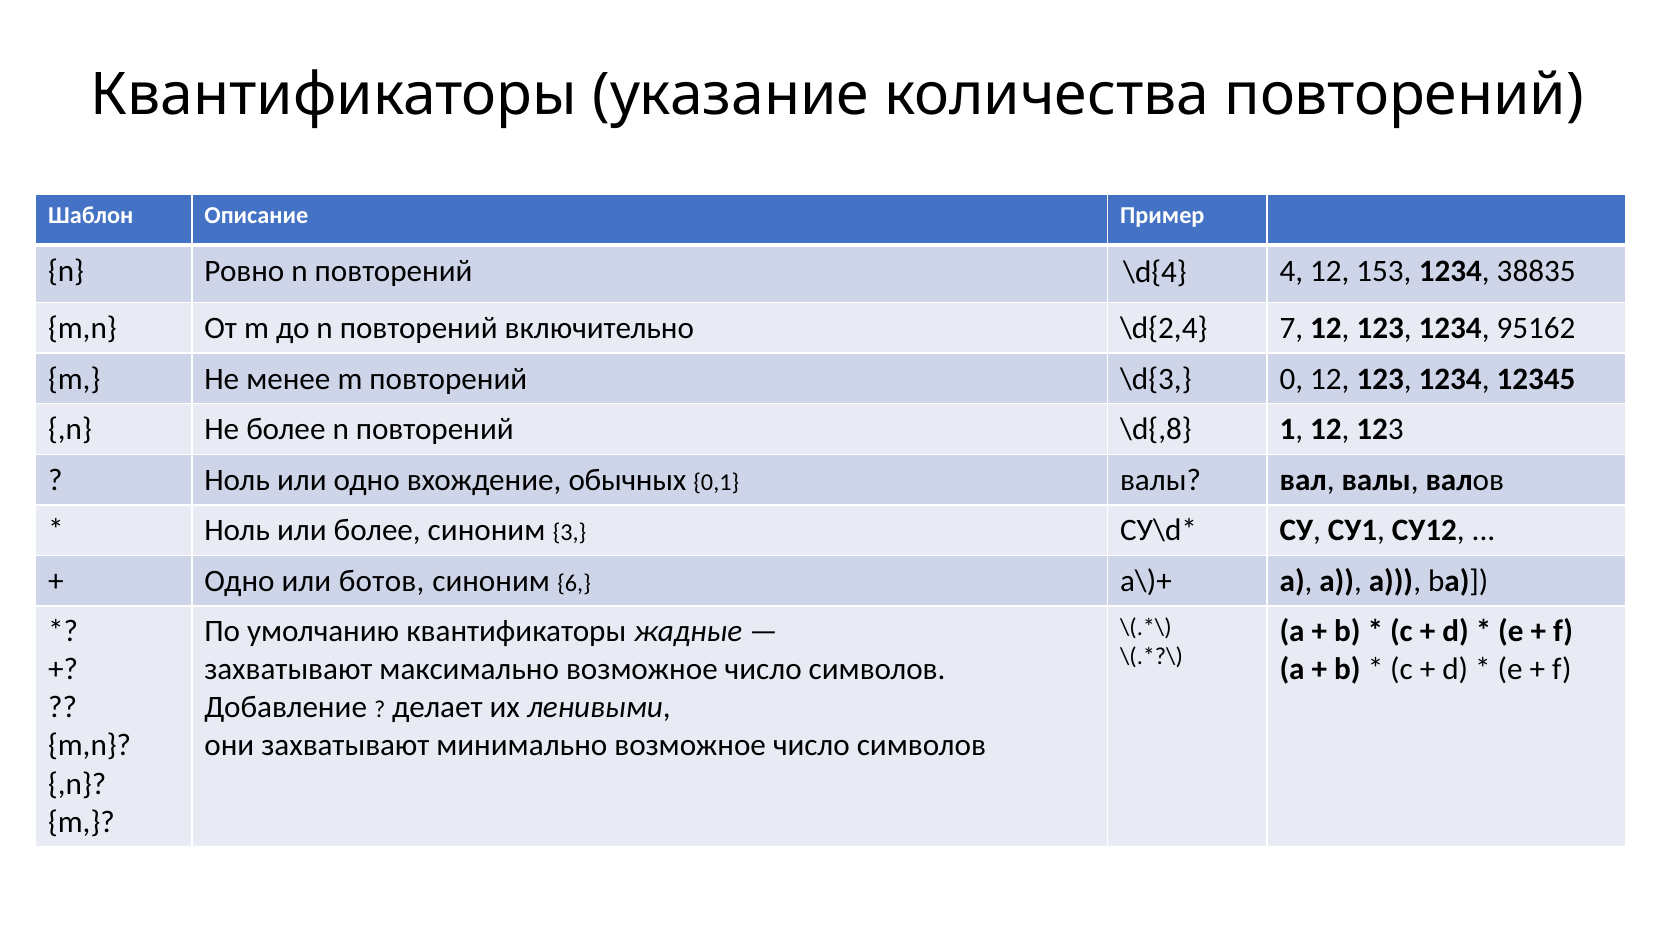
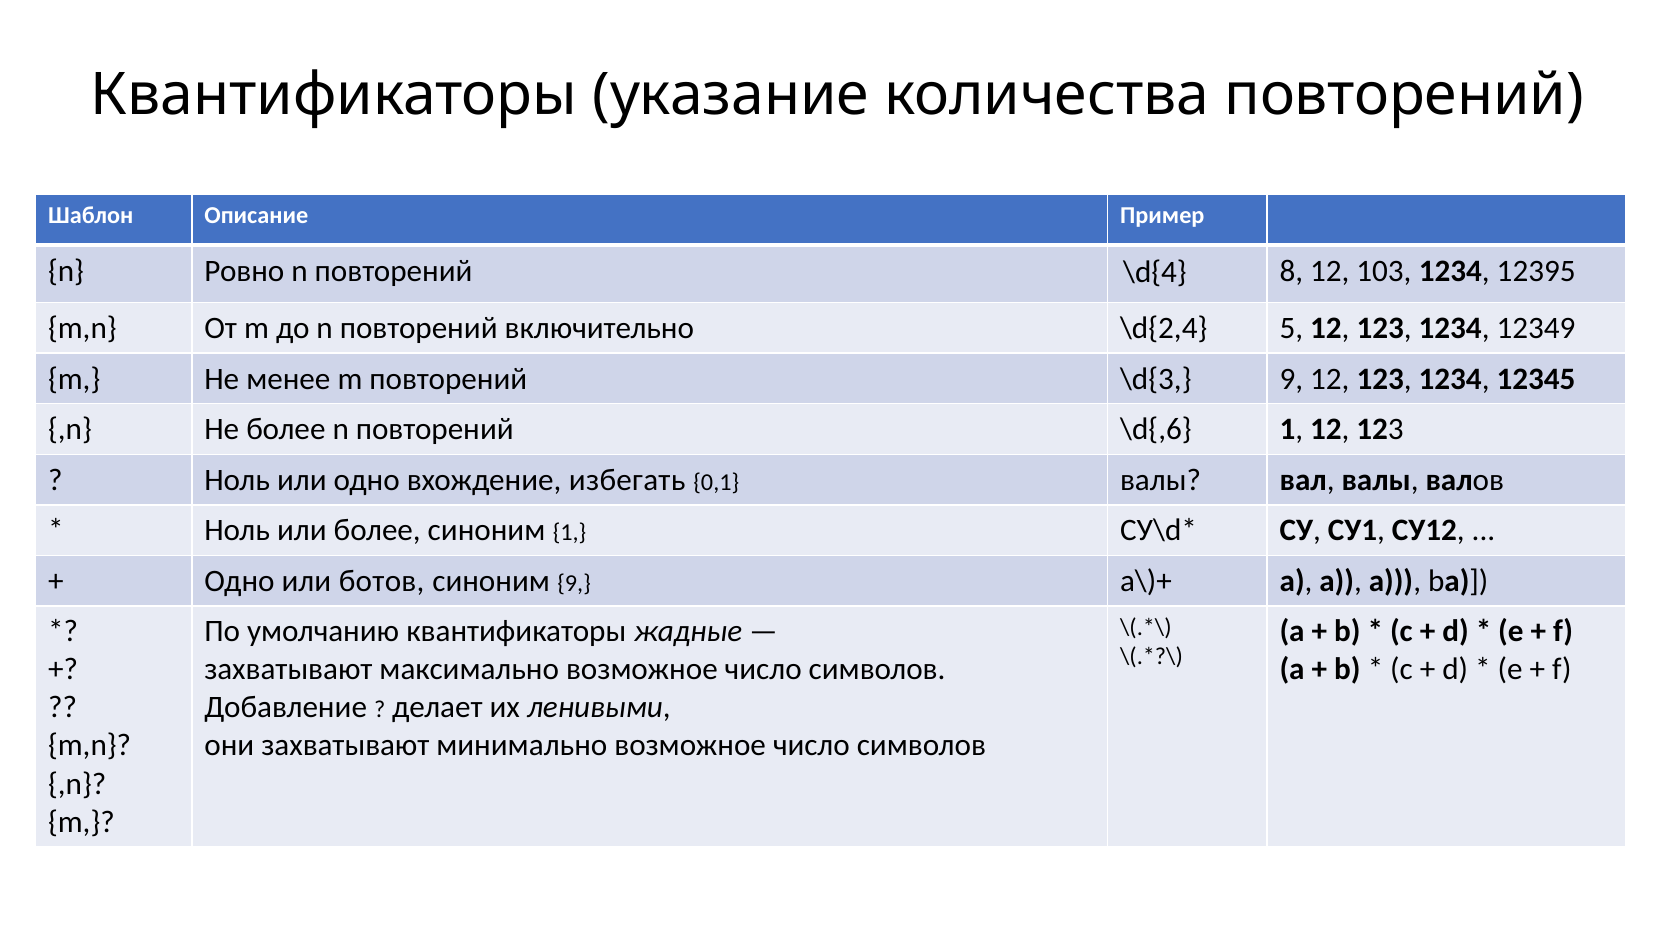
4: 4 -> 8 (1291, 271)
153: 153 -> 103 (1384, 271)
38835: 38835 -> 12395 (1536, 271)
7: 7 -> 5 (1291, 328)
95162: 95162 -> 12349 (1536, 328)
\d{3 0: 0 -> 9 (1291, 379)
\d{,8: \d{,8 -> \d{,6 (1156, 429)
обычных: обычных -> избегать (627, 480)
синоним 3: 3 -> 1 (570, 533)
синоним 6: 6 -> 9 (574, 583)
